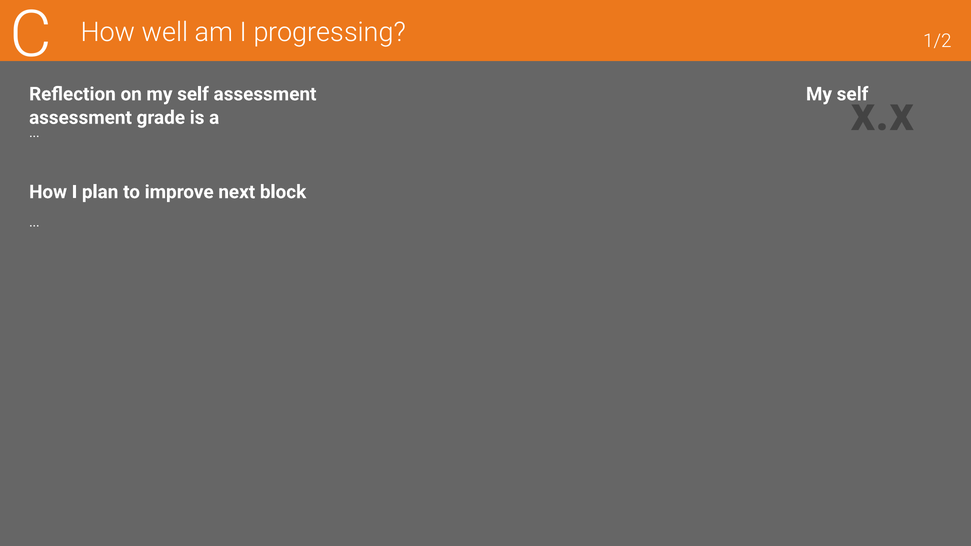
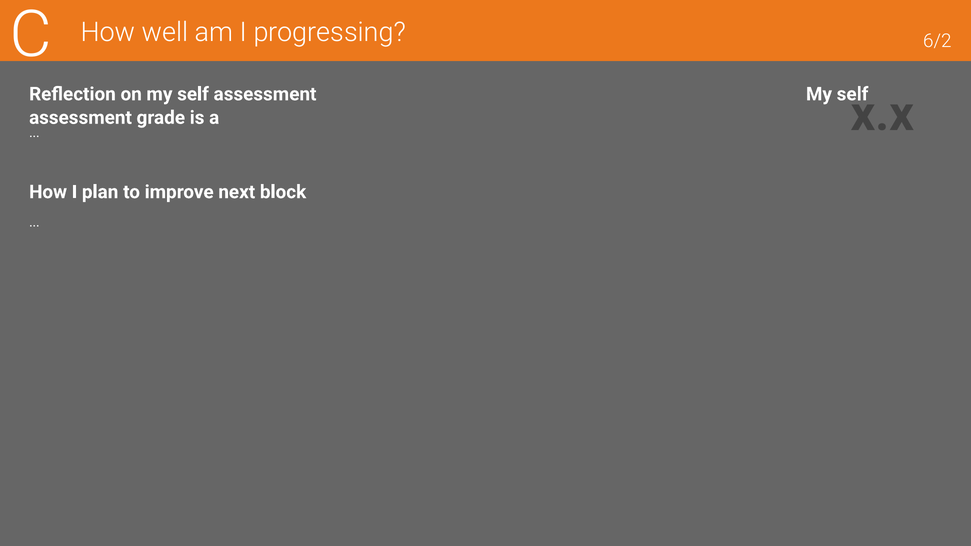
1/2: 1/2 -> 6/2 (937, 41)
